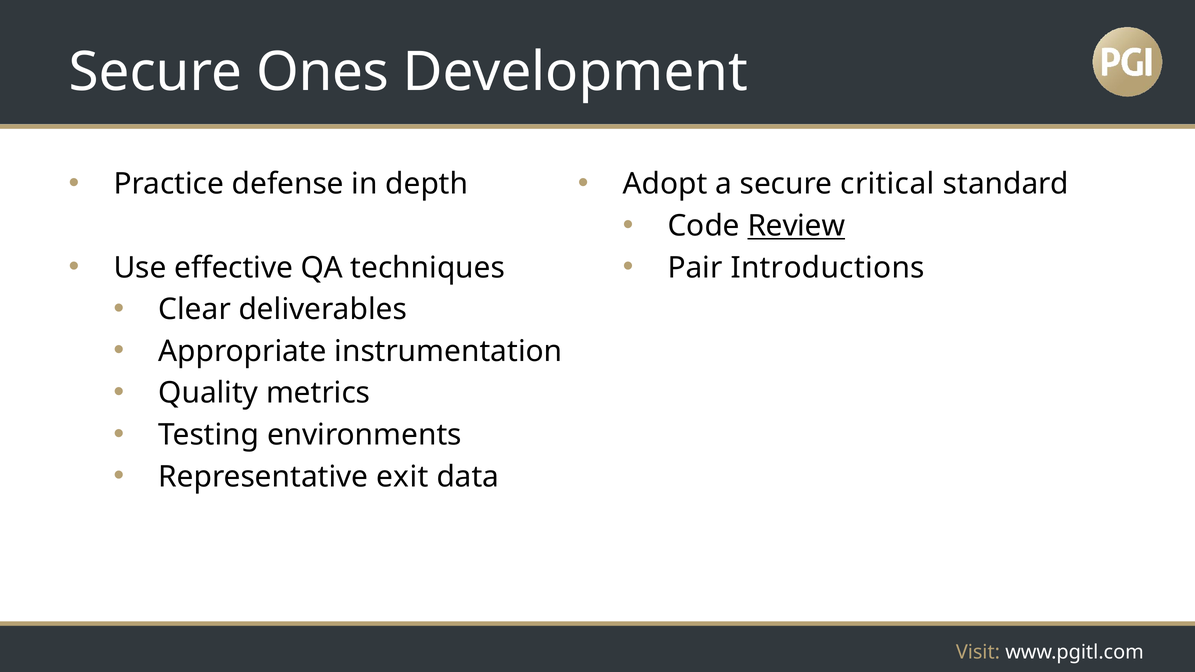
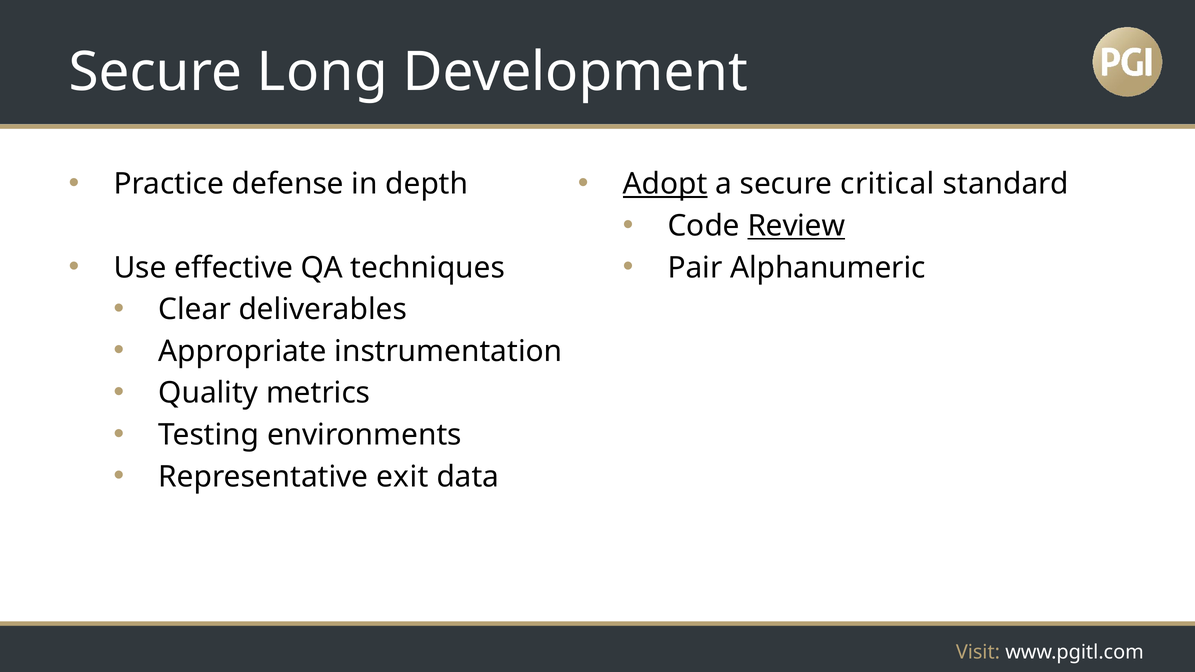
Ones: Ones -> Long (322, 72)
Adopt underline: none -> present (665, 184)
Introductions: Introductions -> Alphanumeric (828, 268)
